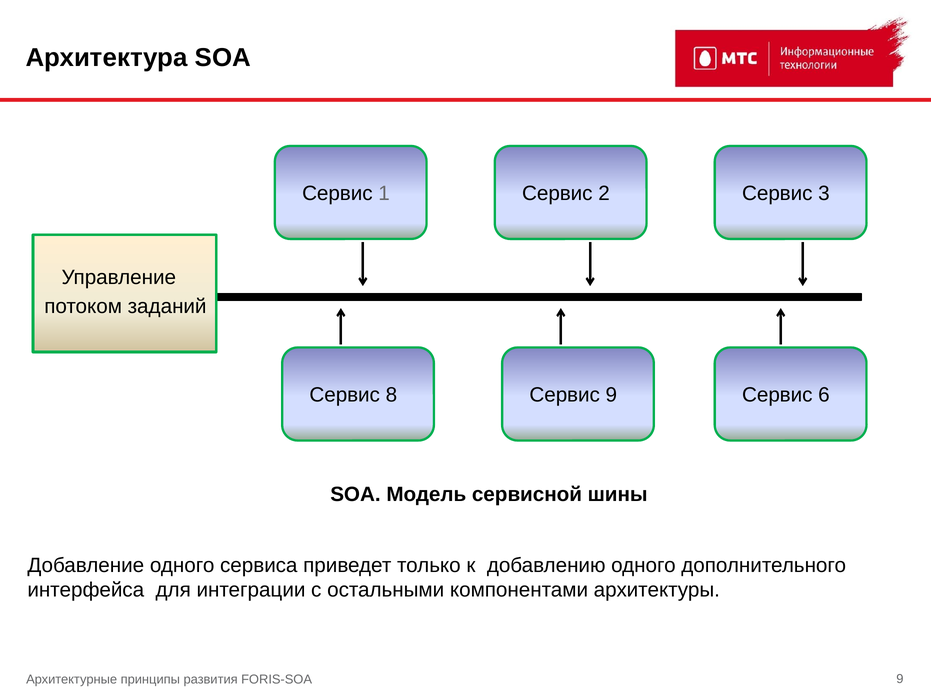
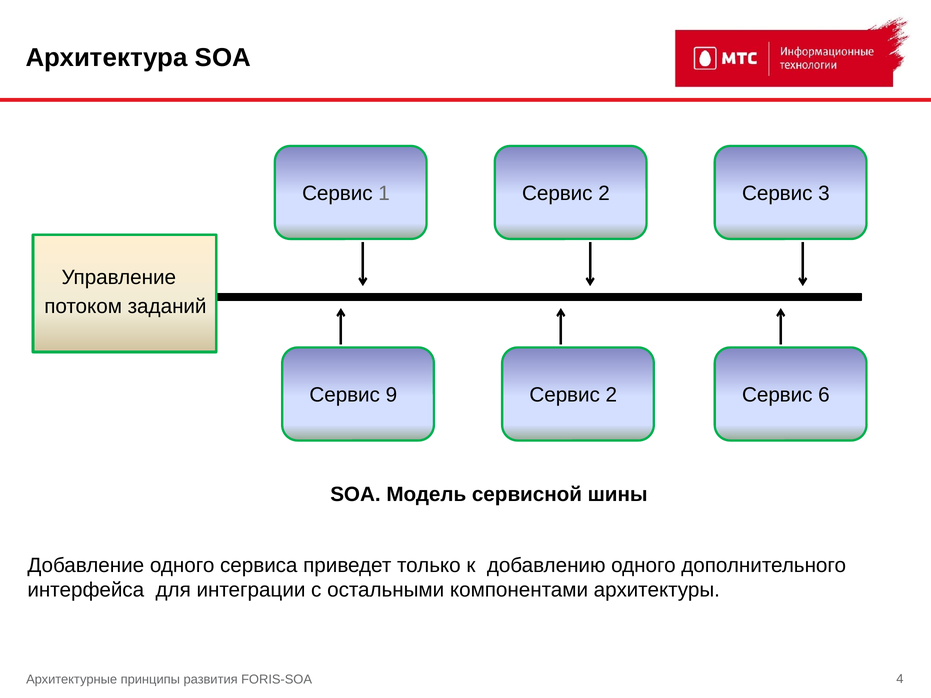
8: 8 -> 9 (391, 395)
9: 9 -> 2 (611, 395)
FORIS-SOA 9: 9 -> 4 (900, 679)
